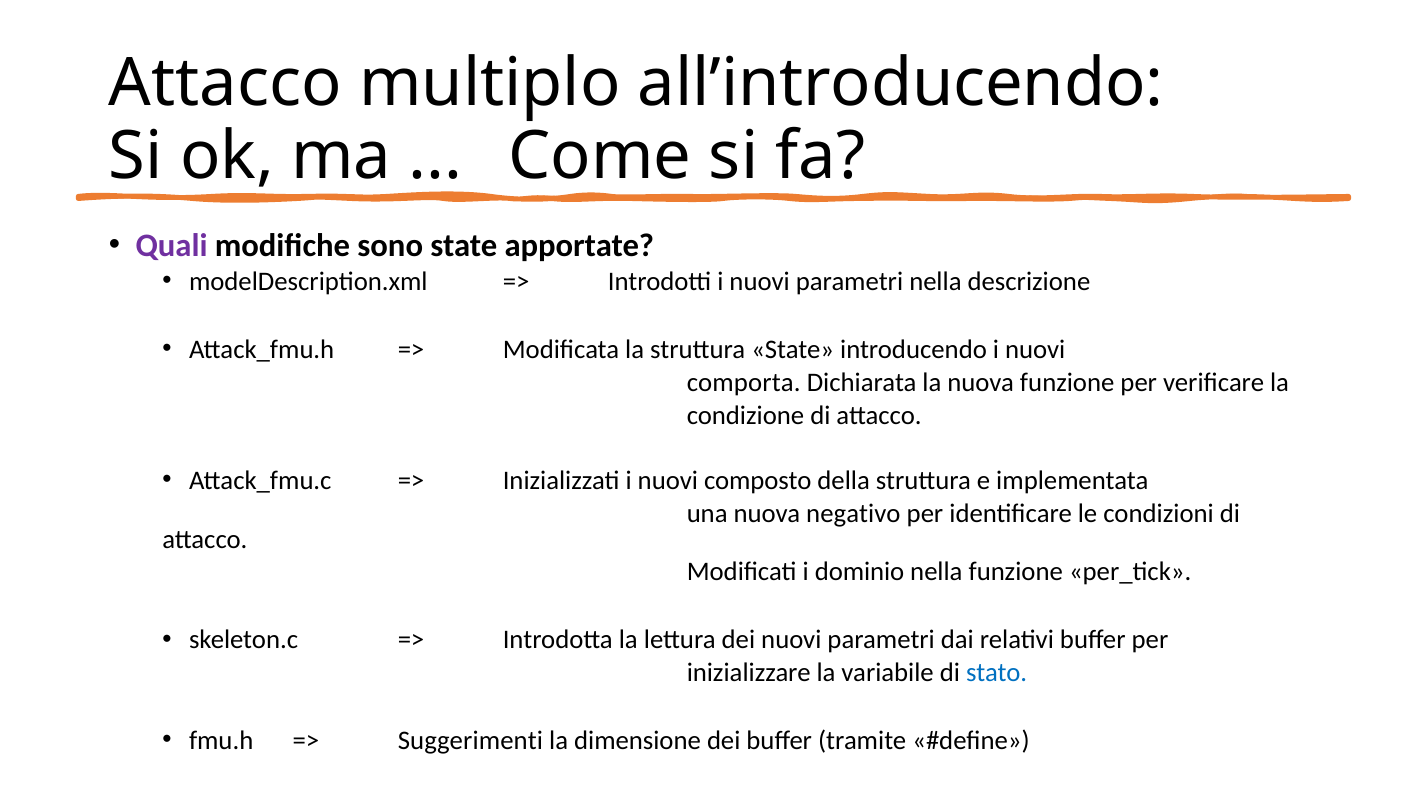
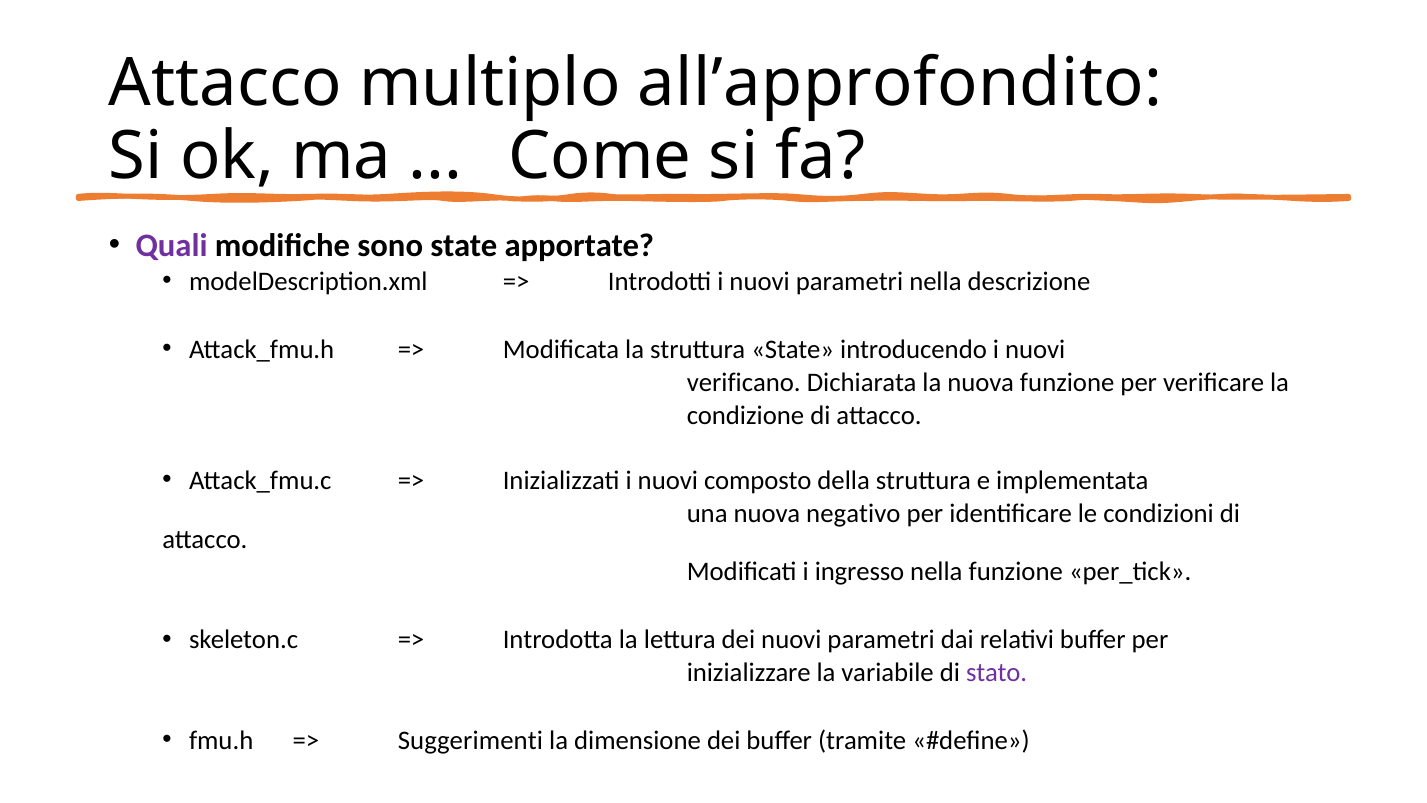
all’introducendo: all’introducendo -> all’approfondito (900, 84)
comporta: comporta -> verificano (744, 382)
dominio: dominio -> ingresso (860, 572)
stato colour: blue -> purple (997, 672)
